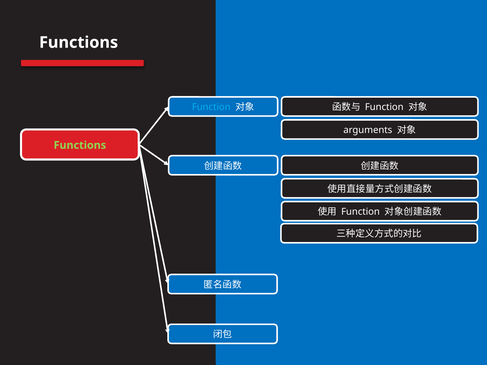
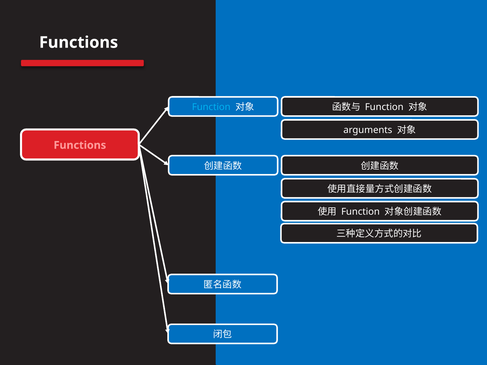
Functions colour: light green -> pink (80, 145)
